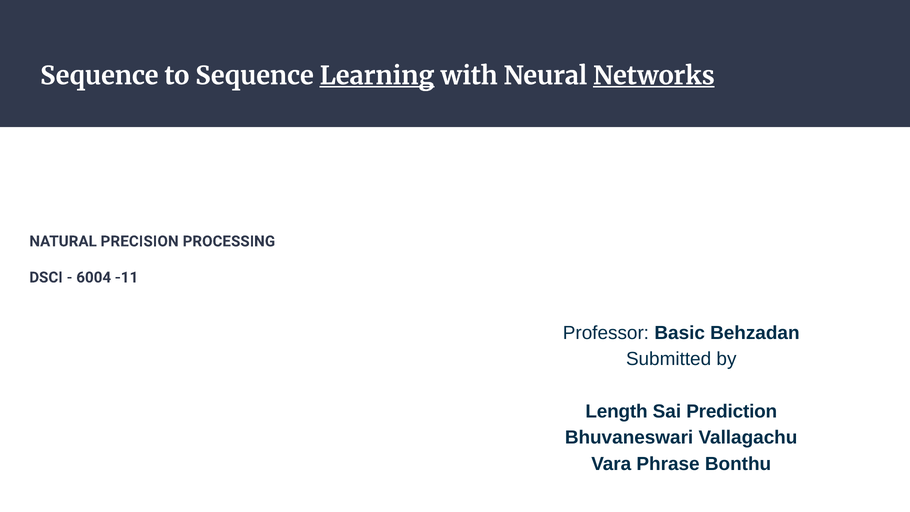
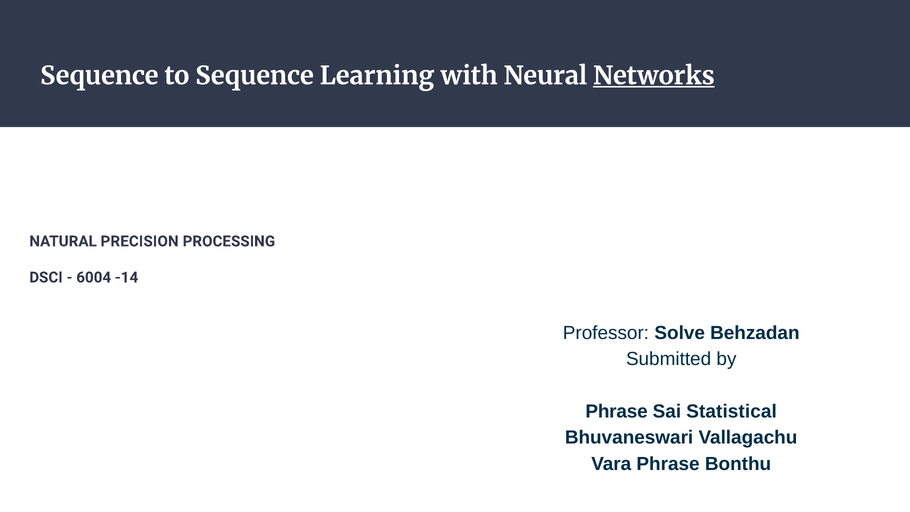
Learning underline: present -> none (377, 76)
-11: -11 -> -14 (127, 277)
Basic: Basic -> Solve (680, 333)
Length: Length -> Phrase (617, 411)
Prediction: Prediction -> Statistical (732, 411)
